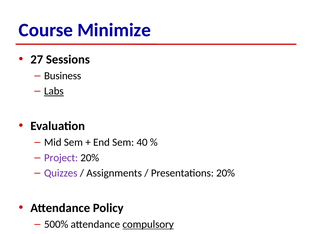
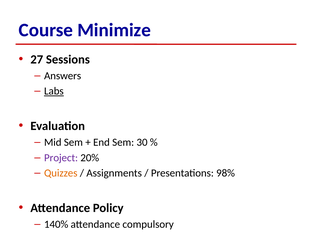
Business: Business -> Answers (63, 76)
40: 40 -> 30 (142, 142)
Quizzes colour: purple -> orange (61, 173)
Presentations 20%: 20% -> 98% (226, 173)
500%: 500% -> 140% (56, 224)
compulsory underline: present -> none (148, 224)
